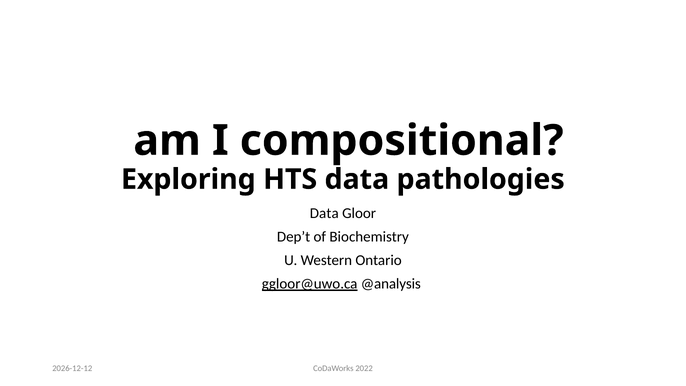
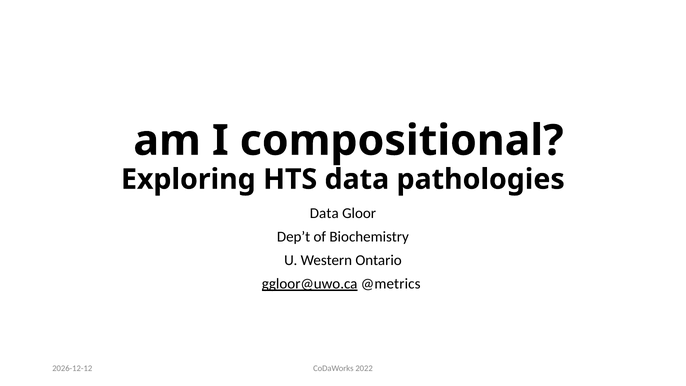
@analysis: @analysis -> @metrics (391, 284)
